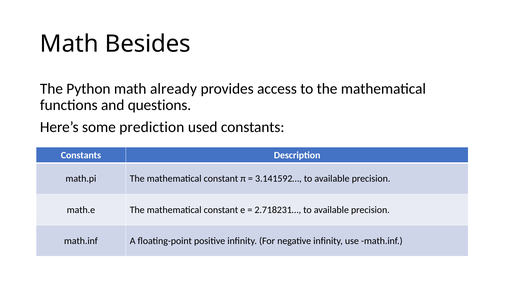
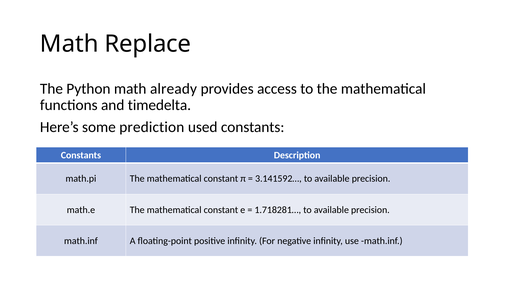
Besides: Besides -> Replace (148, 44)
questions: questions -> timedelta (159, 105)
2.718231…: 2.718231… -> 1.718281… (278, 210)
